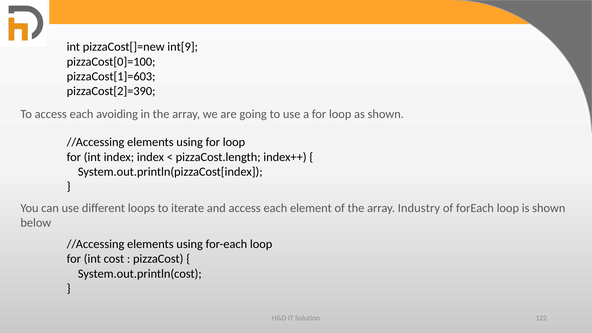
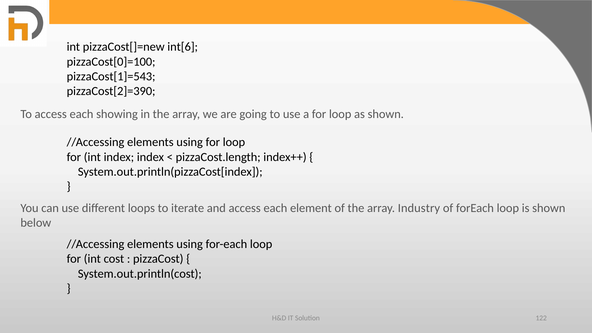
int[9: int[9 -> int[6 (183, 47)
pizzaCost[1]=603: pizzaCost[1]=603 -> pizzaCost[1]=543 (111, 76)
avoiding: avoiding -> showing (117, 114)
